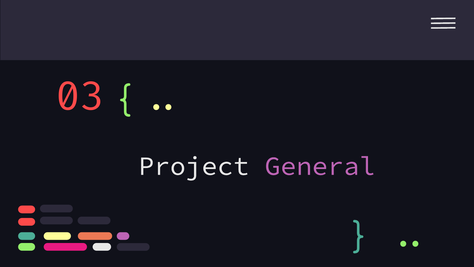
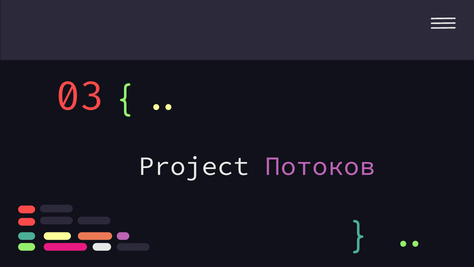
General: General -> Потоков (320, 166)
